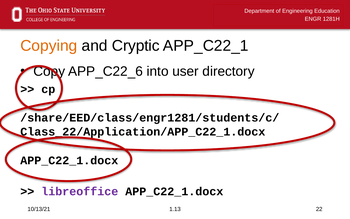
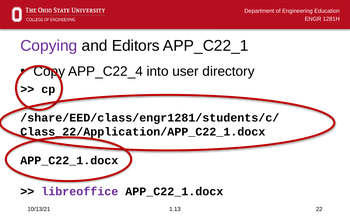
Copying colour: orange -> purple (49, 46)
Cryptic: Cryptic -> Editors (136, 46)
APP_C22_6: APP_C22_6 -> APP_C22_4 (106, 71)
